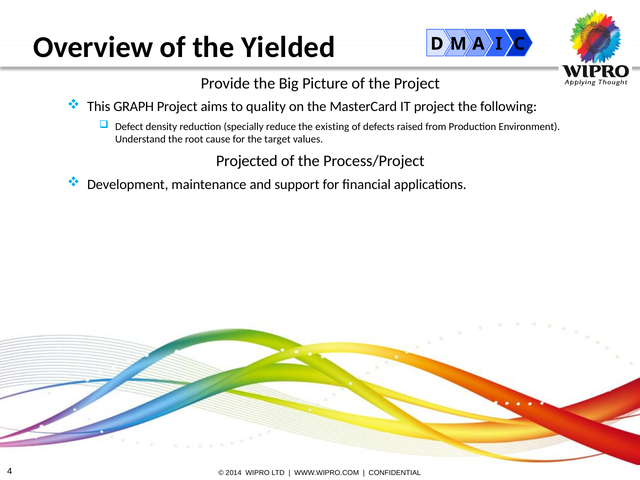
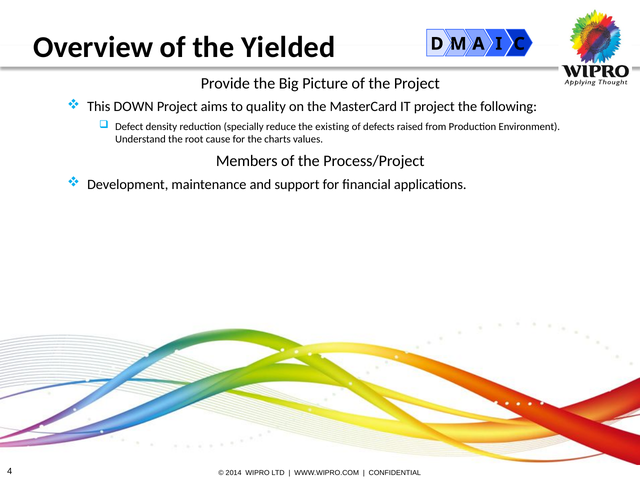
GRAPH: GRAPH -> DOWN (134, 107)
target: target -> charts (278, 139)
Projected: Projected -> Members (247, 161)
